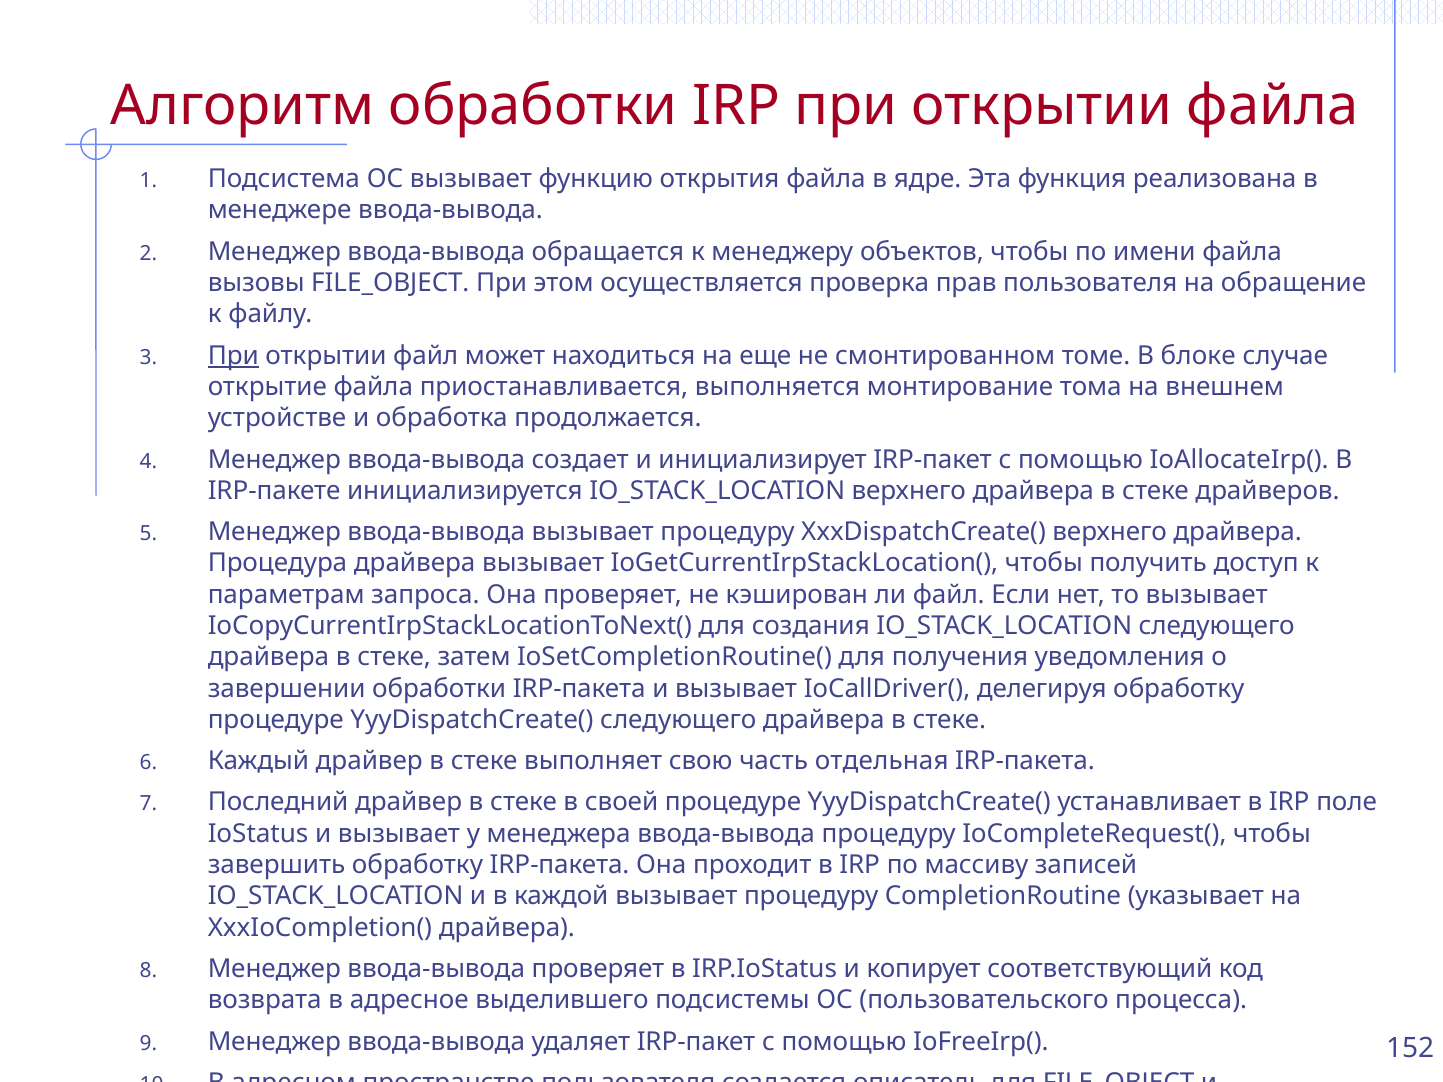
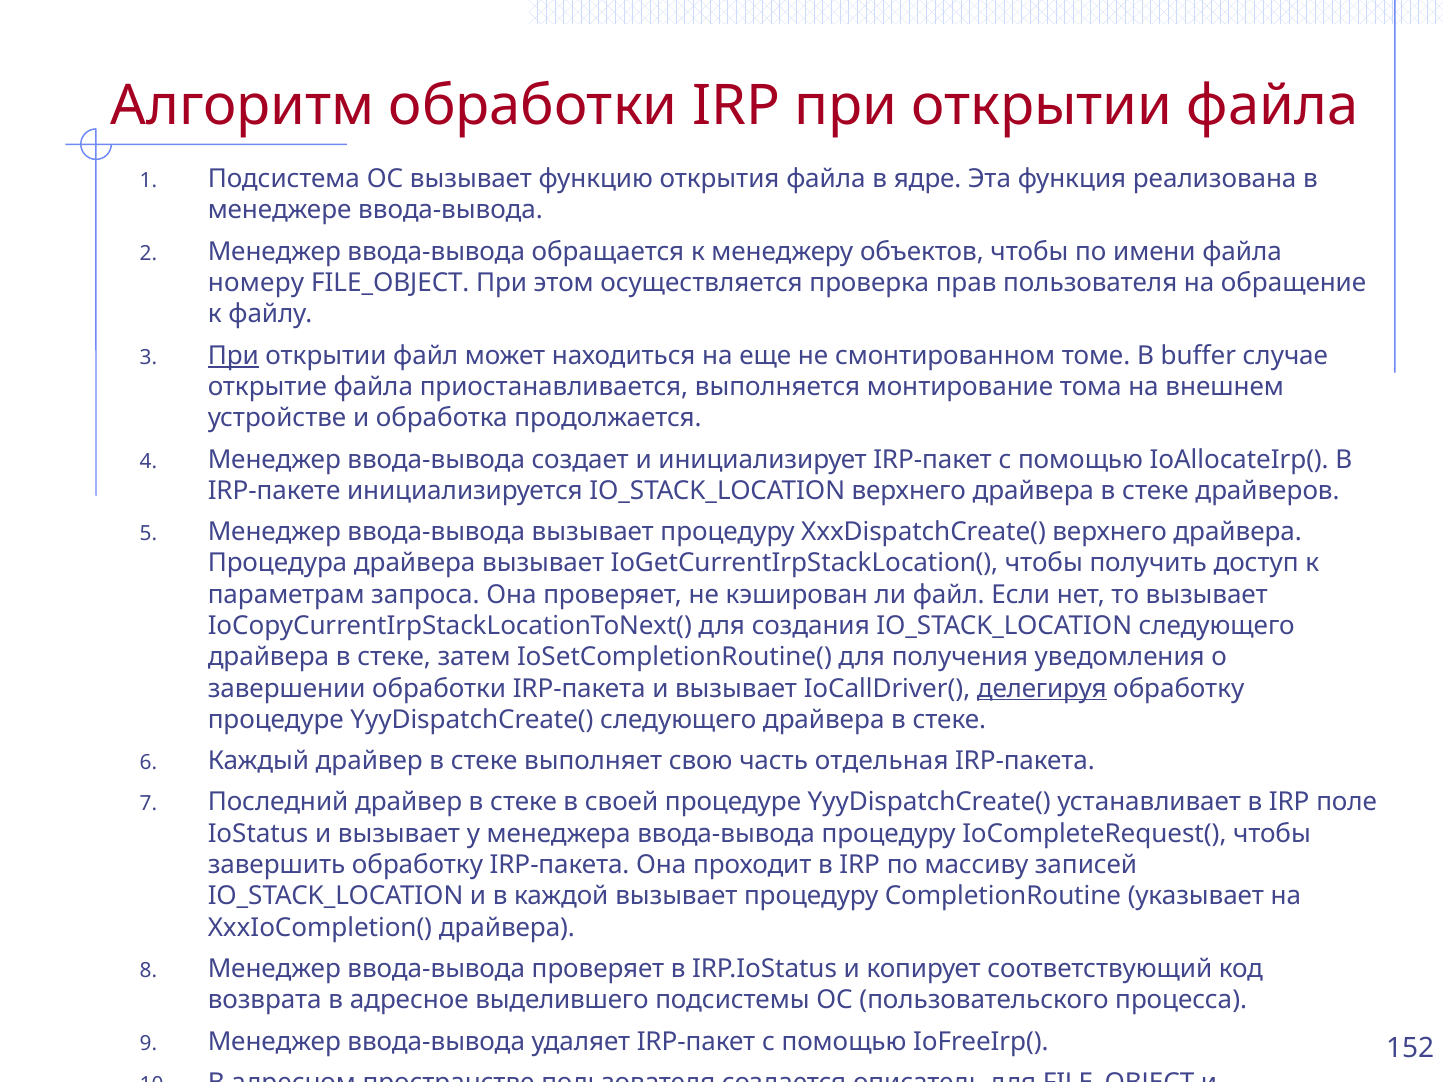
вызовы: вызовы -> номеру (256, 283)
блоке: блоке -> buffer (1198, 356)
делегируя underline: none -> present (1042, 689)
